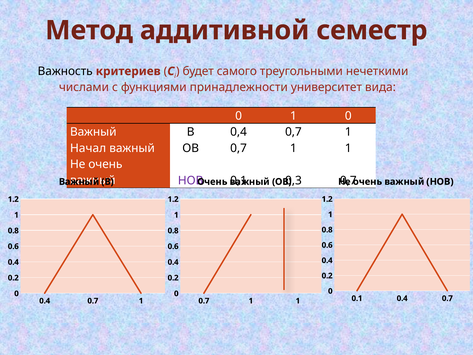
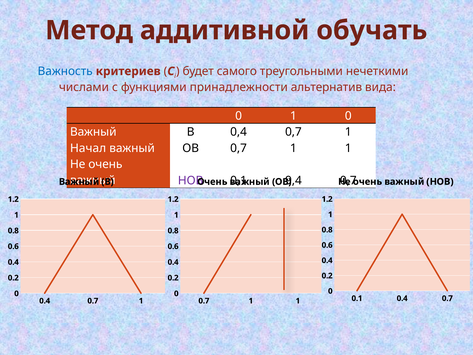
семестр: семестр -> обучать (372, 30)
Важность colour: black -> blue (65, 71)
университет: университет -> альтернатив (326, 87)
0,3: 0,3 -> 9,4 (293, 180)
